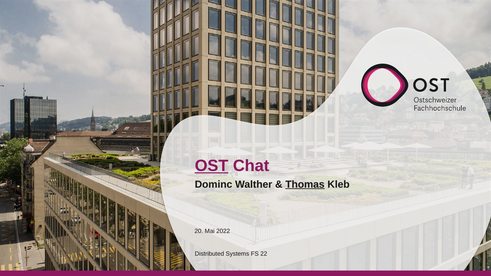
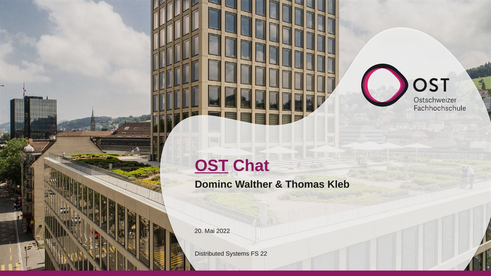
Thomas underline: present -> none (305, 184)
